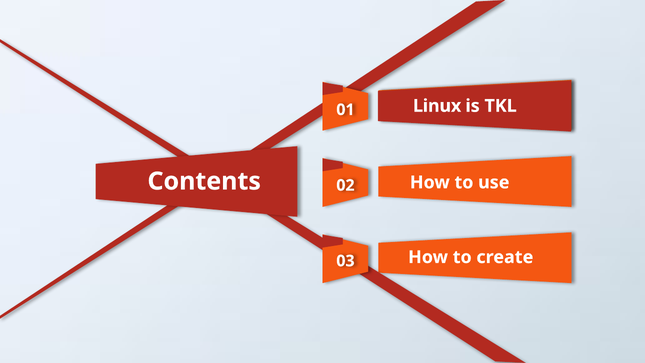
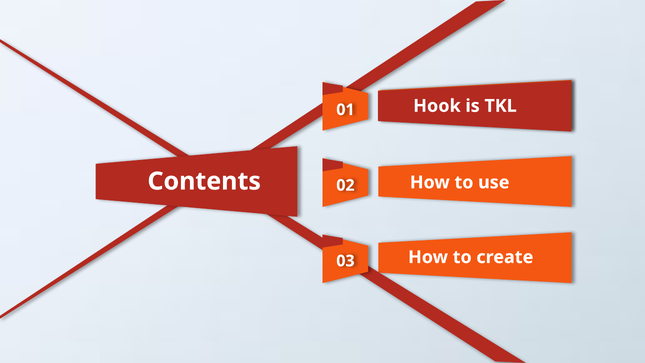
Linux: Linux -> Hook (437, 106)
